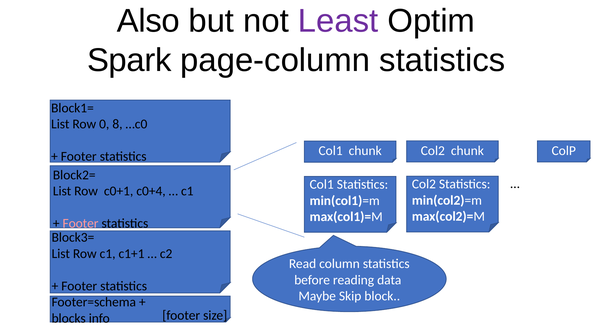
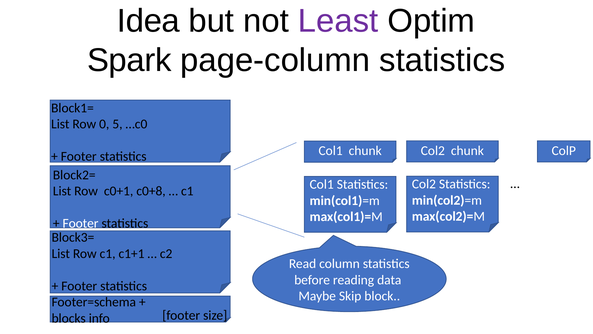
Also: Also -> Idea (148, 21)
8: 8 -> 5 (117, 124)
c0+4: c0+4 -> c0+8 (151, 191)
Footer colour: pink -> white (81, 223)
